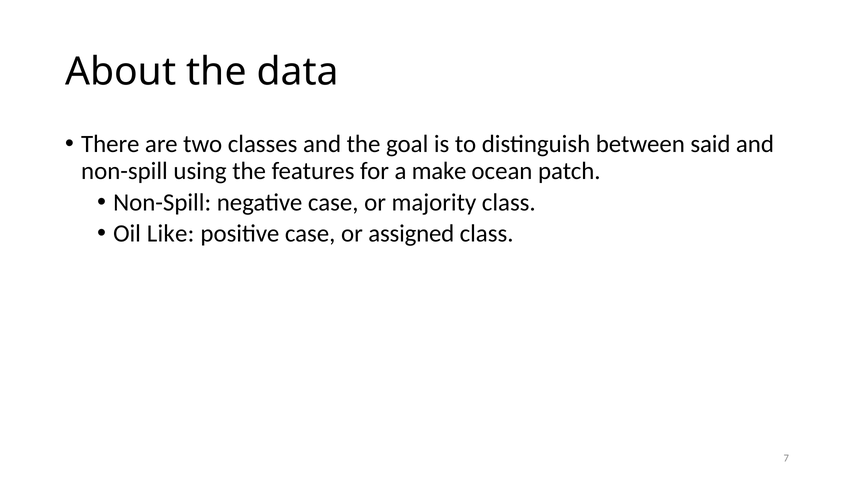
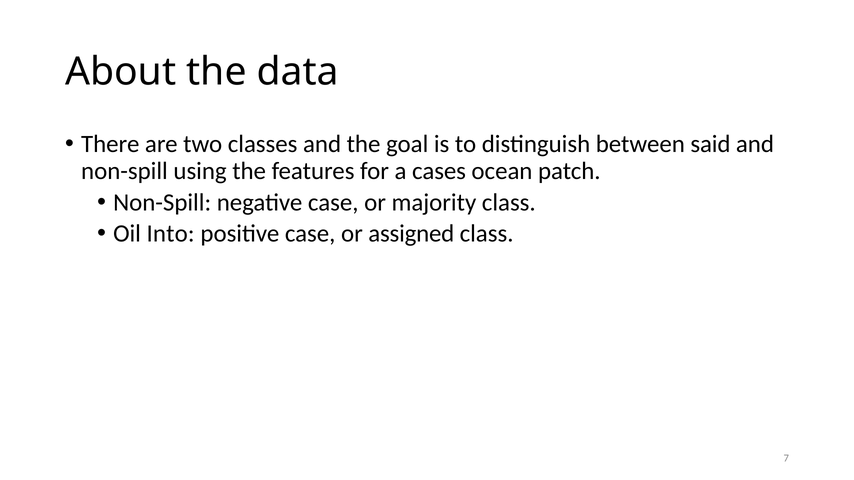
make: make -> cases (439, 171)
Like: Like -> Into (171, 234)
